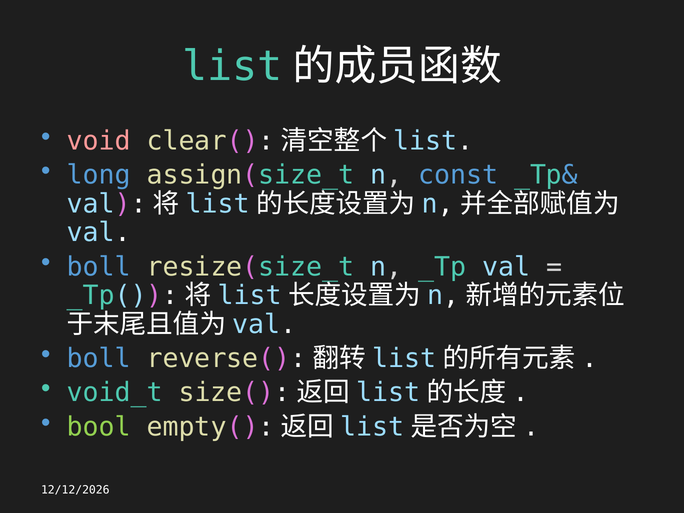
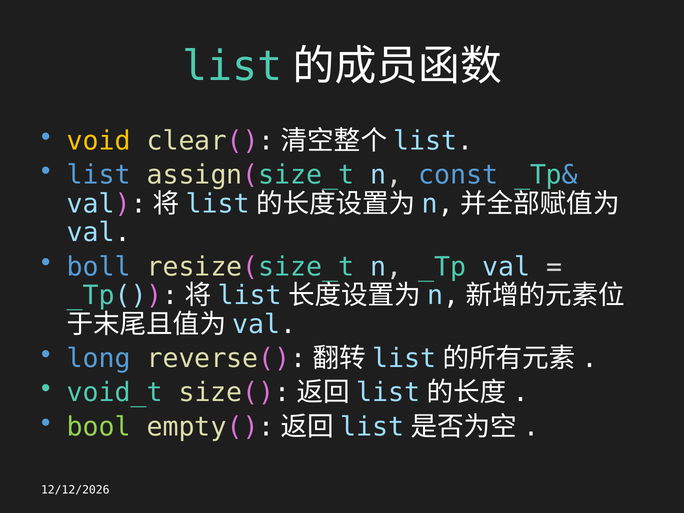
void colour: pink -> yellow (99, 141)
long: long -> list (99, 175)
boll: boll -> long (99, 358)
